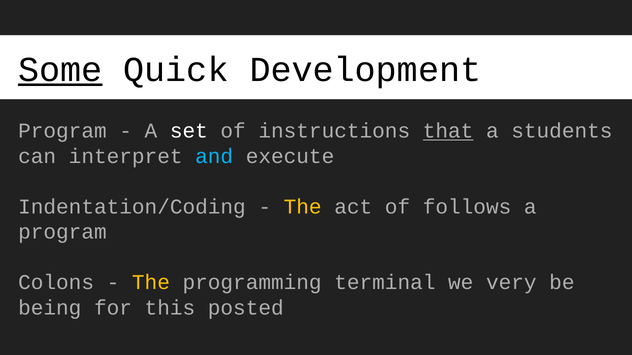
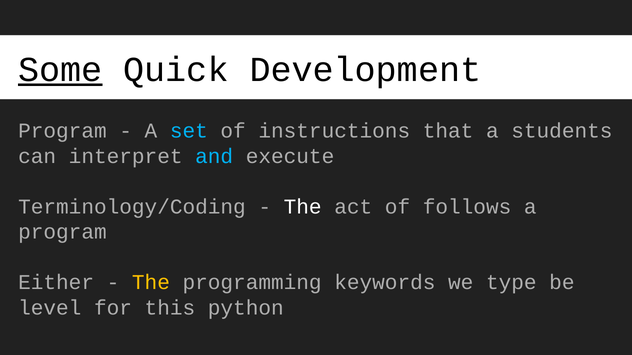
set colour: white -> light blue (189, 131)
that underline: present -> none (448, 131)
Indentation/Coding: Indentation/Coding -> Terminology/Coding (132, 207)
The colour: yellow -> white (303, 207)
Colons: Colons -> Either (56, 283)
terminal: terminal -> keywords (385, 283)
very: very -> type (511, 283)
being: being -> level (50, 308)
posted: posted -> python (246, 308)
